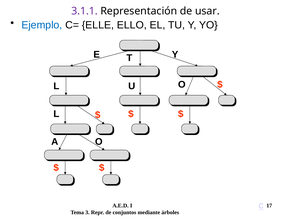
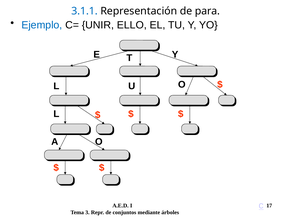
3.1.1 colour: purple -> blue (84, 11)
usar: usar -> para (207, 11)
ELLE: ELLE -> UNIR (98, 25)
